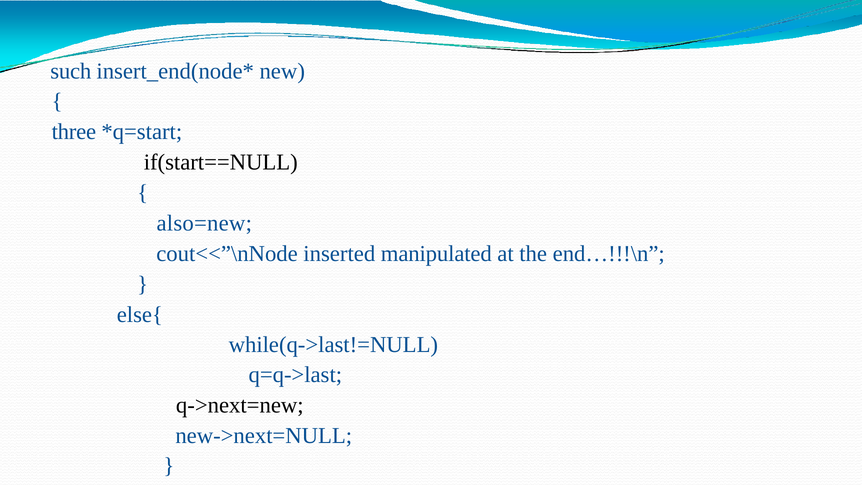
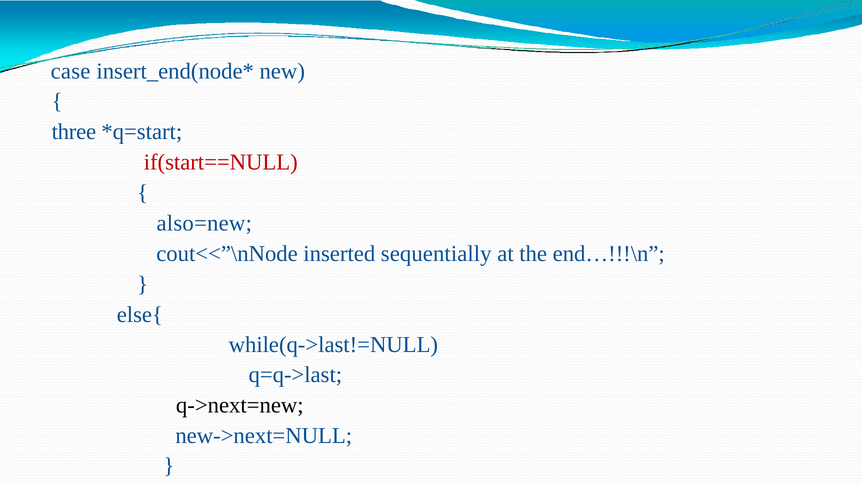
such: such -> case (71, 71)
if(start==NULL colour: black -> red (221, 162)
manipulated: manipulated -> sequentially (436, 254)
